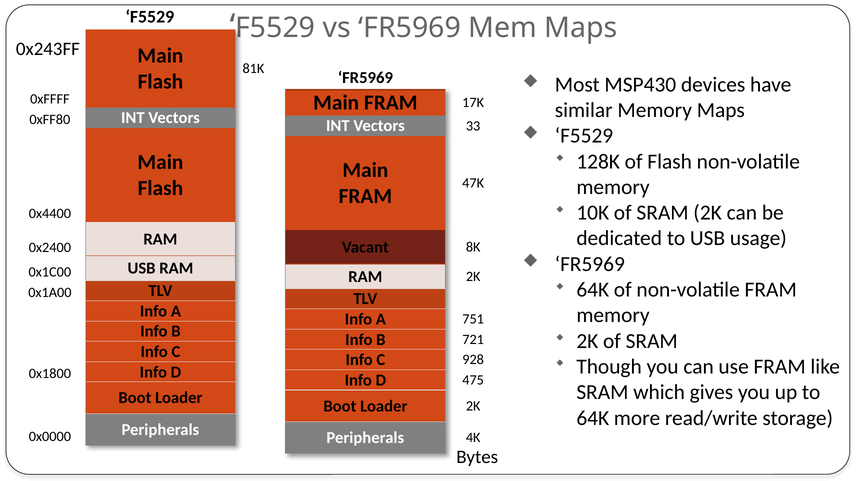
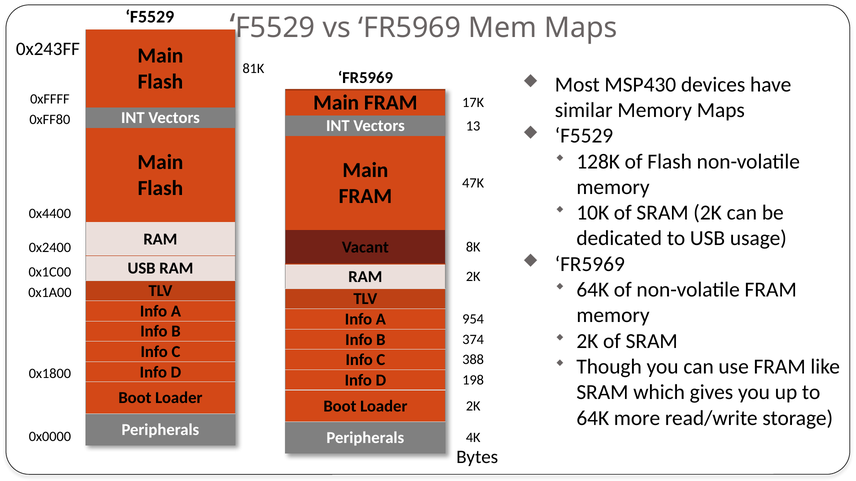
33: 33 -> 13 (473, 126)
751: 751 -> 954 (473, 320)
721: 721 -> 374 (473, 340)
928: 928 -> 388 (473, 360)
475: 475 -> 198 (473, 380)
